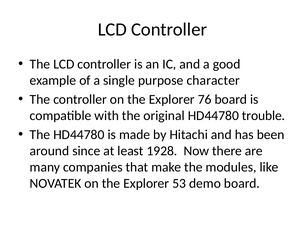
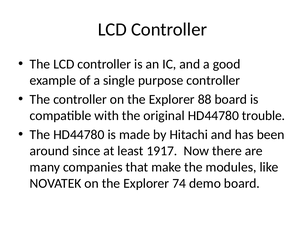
purpose character: character -> controller (213, 80)
76: 76 -> 88 (205, 99)
1928: 1928 -> 1917 (162, 151)
53: 53 -> 74 (179, 183)
